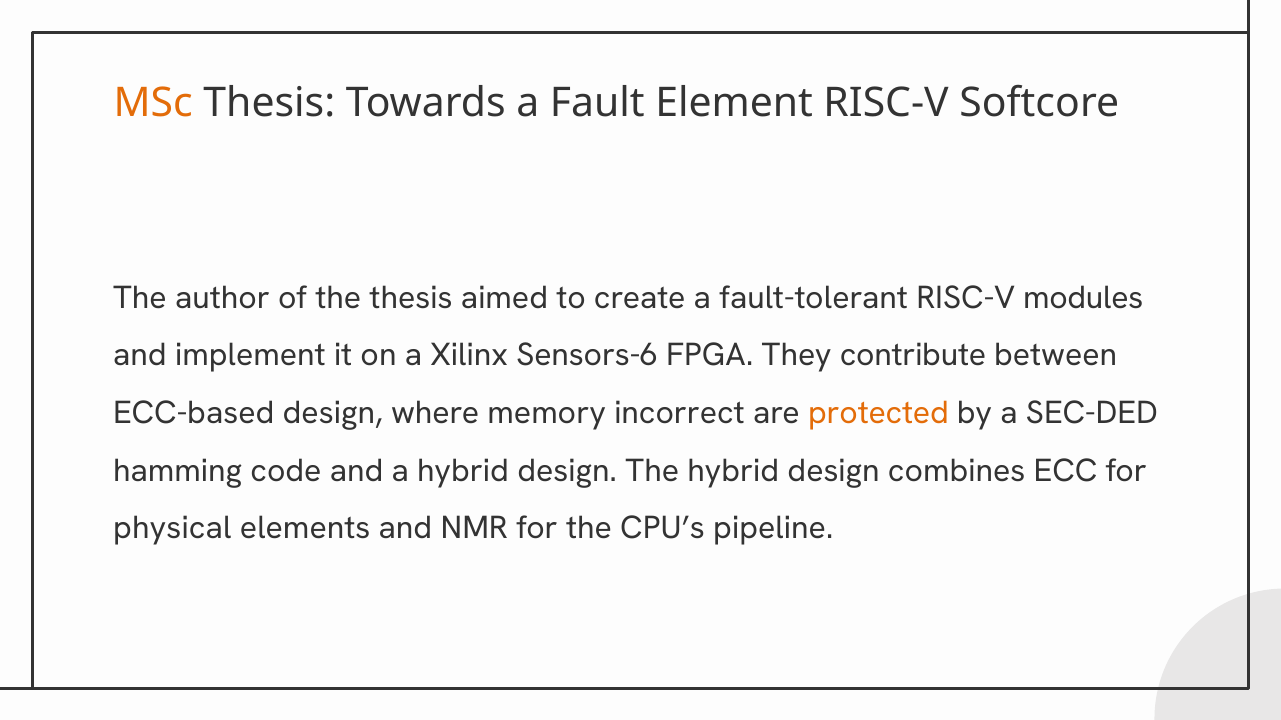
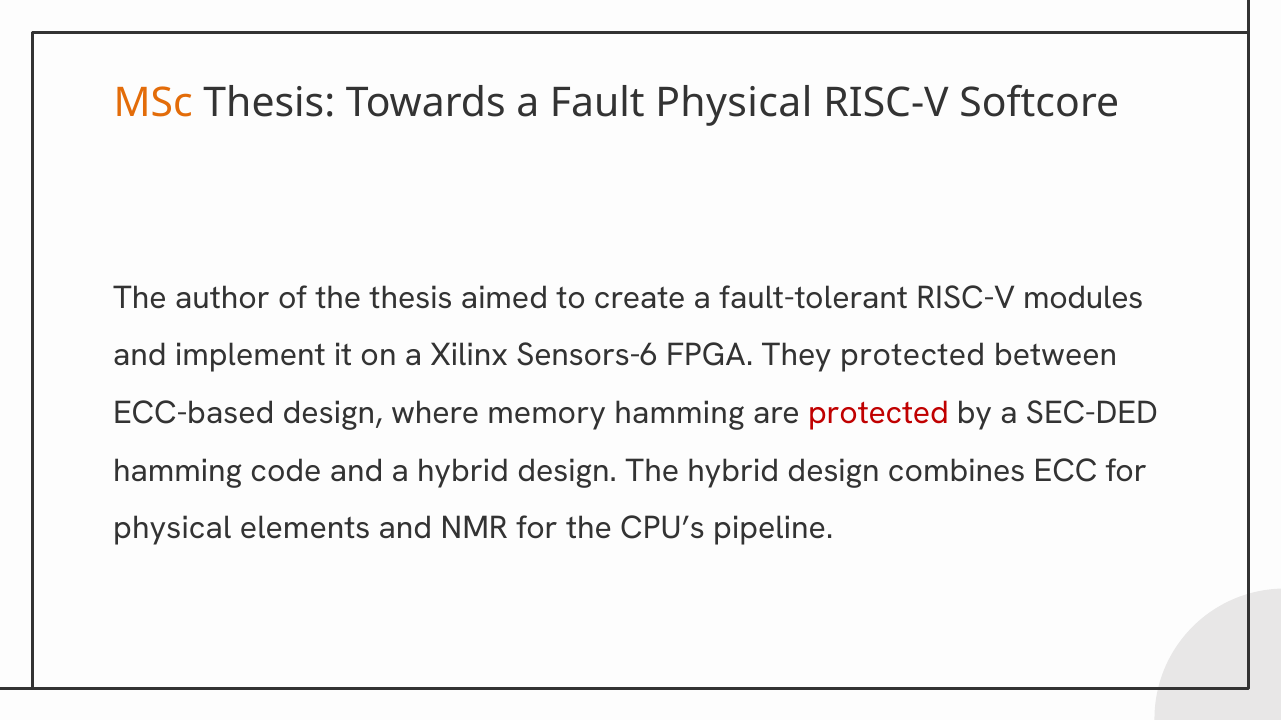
Fault Element: Element -> Physical (734, 103)
They contribute: contribute -> protected (913, 356)
memory incorrect: incorrect -> hamming (679, 413)
protected colour: orange -> red (878, 413)
